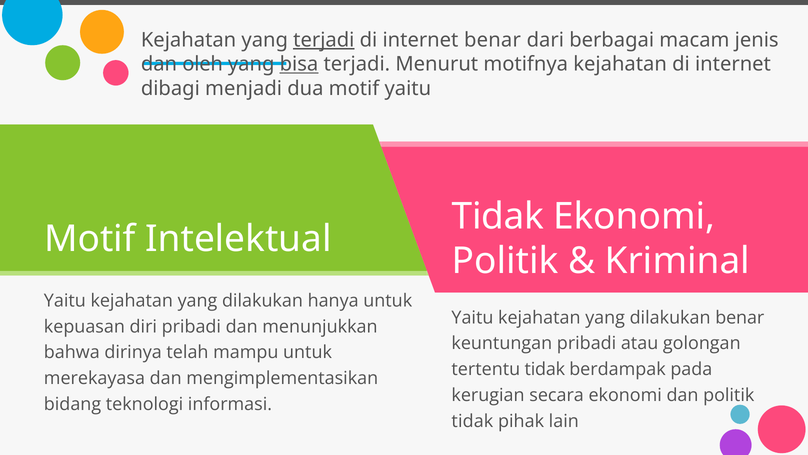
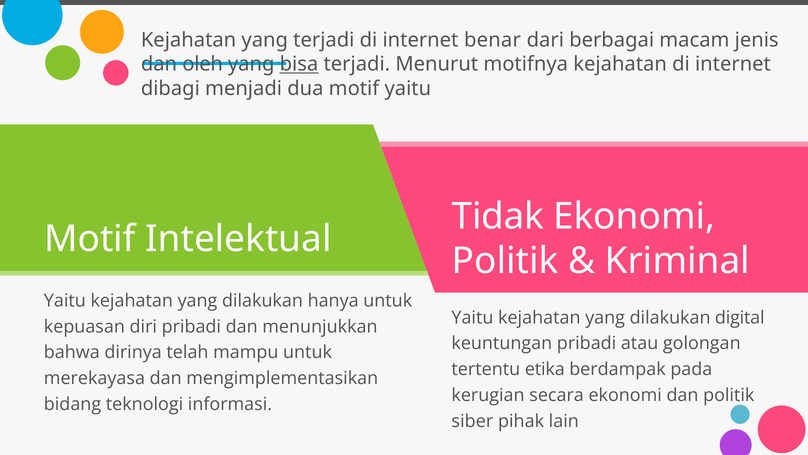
terjadi underline: present -> none (324, 40)
dilakukan benar: benar -> digital (740, 317)
tertentu tidak: tidak -> etika (545, 369)
tidak: tidak -> siber (472, 421)
